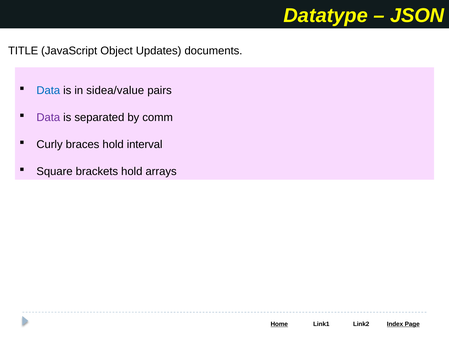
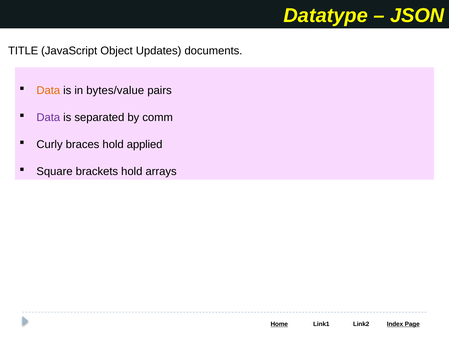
Data colour: blue -> orange (48, 91)
sidea/value: sidea/value -> bytes/value (115, 91)
interval: interval -> applied (145, 144)
